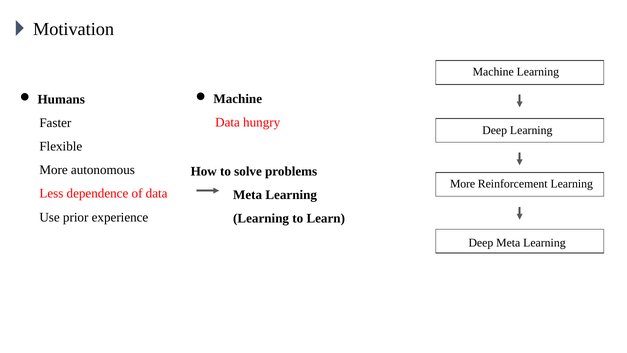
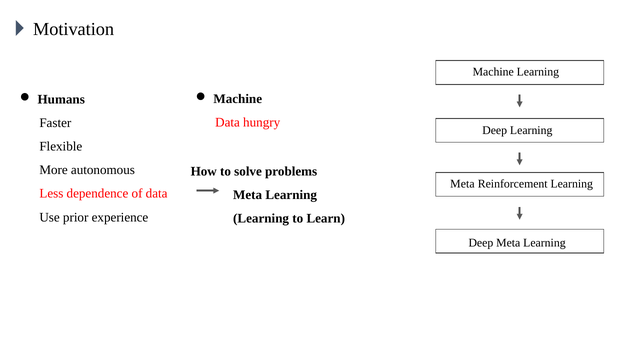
More: More -> Meta (462, 184)
